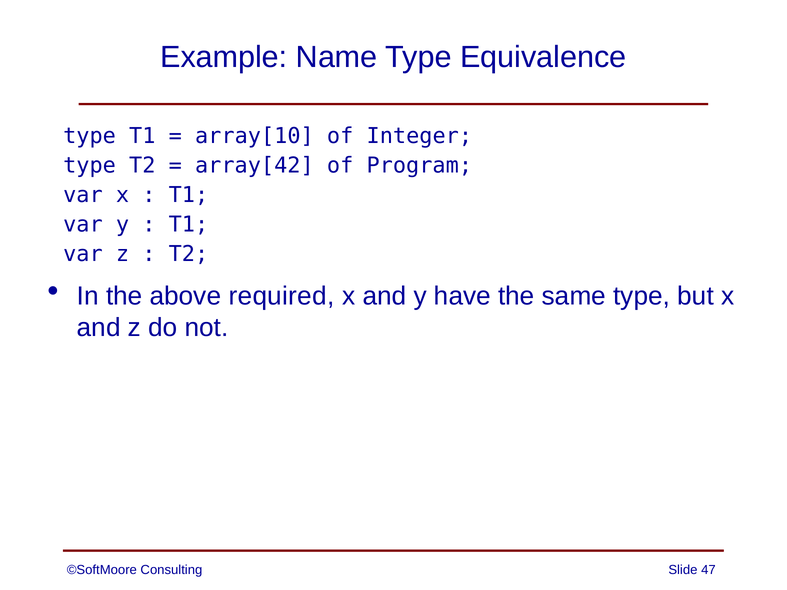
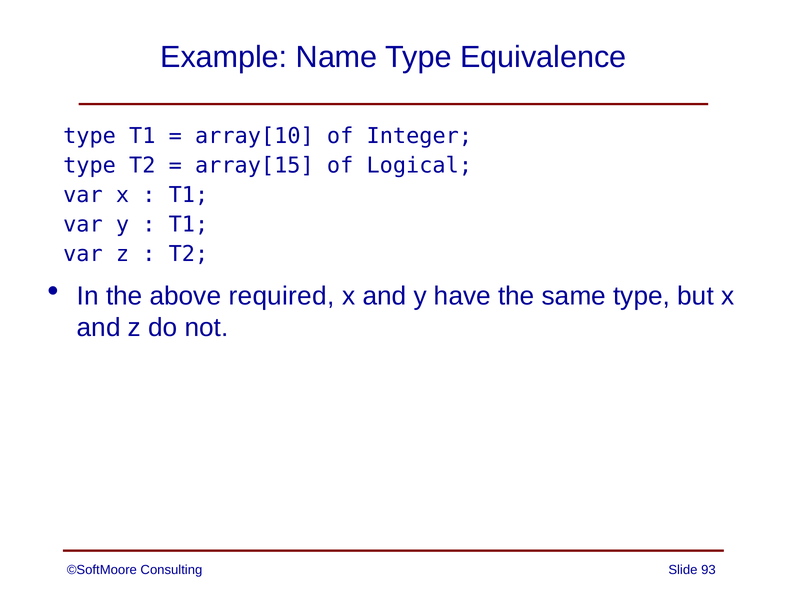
array[42: array[42 -> array[15 (254, 166)
Program: Program -> Logical (419, 166)
47: 47 -> 93 (708, 570)
